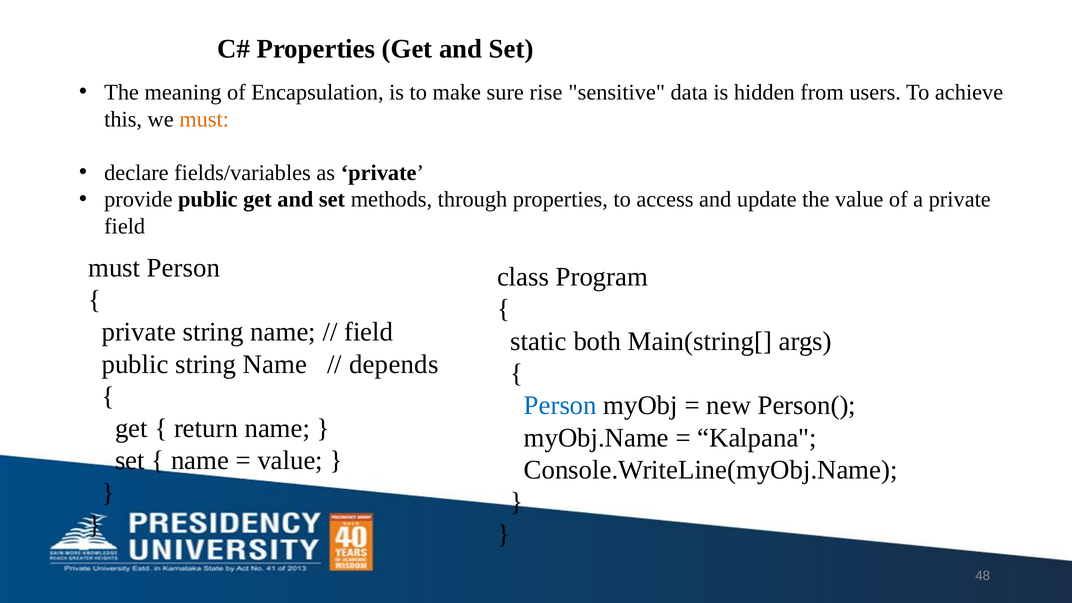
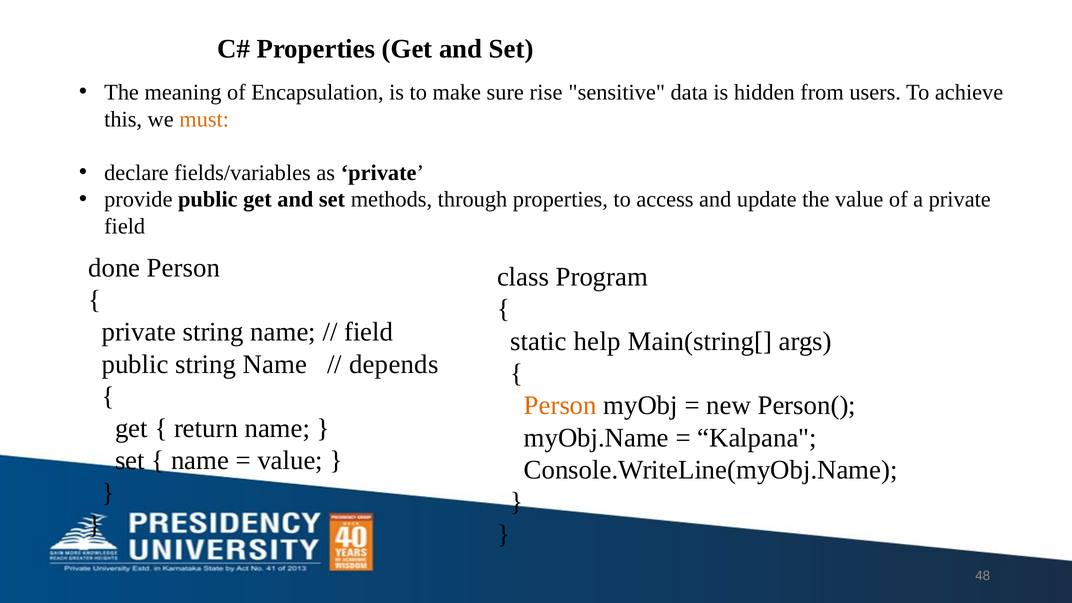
must: must -> done (114, 268)
both: both -> help (597, 341)
Person colour: blue -> orange (560, 406)
